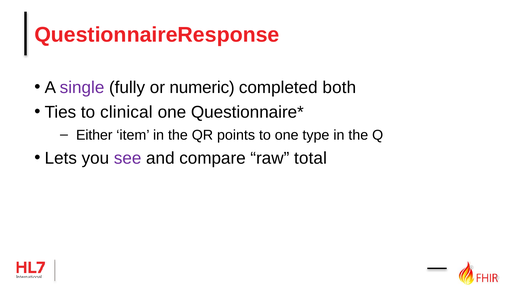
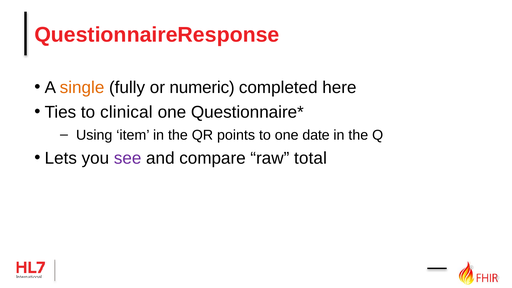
single colour: purple -> orange (82, 87)
both: both -> here (339, 87)
Either: Either -> Using (94, 135)
type: type -> date (316, 135)
